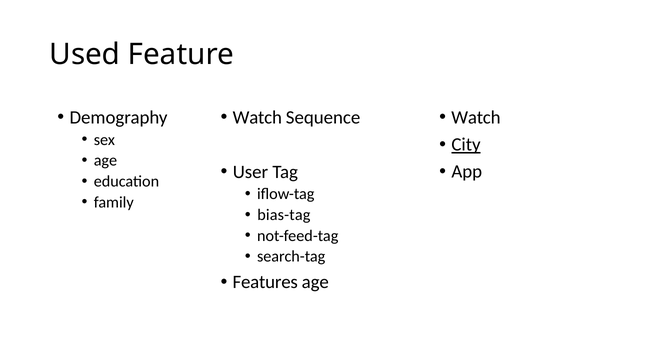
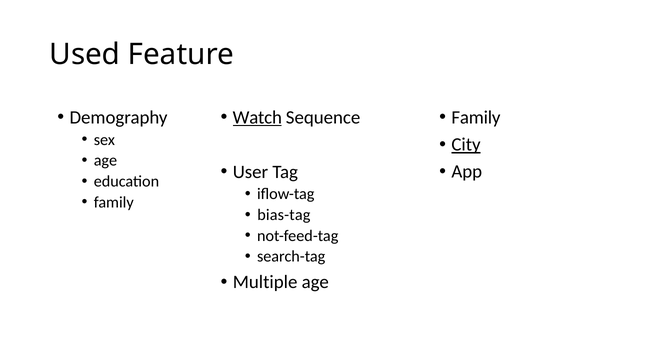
Watch: Watch -> Family (476, 117)
Watch underline: none -> present (257, 117)
Features: Features -> Multiple (265, 282)
